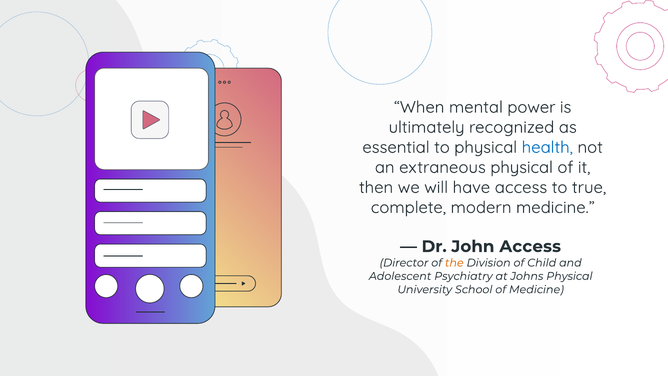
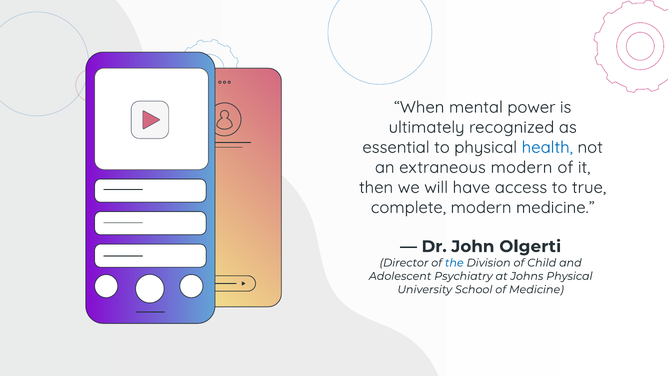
extraneous physical: physical -> modern (521, 167)
John Access: Access -> Olgerti (530, 246)
the colour: orange -> blue (454, 263)
